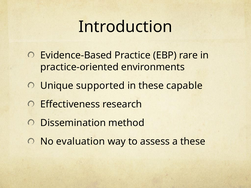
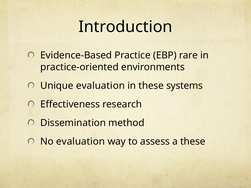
Unique supported: supported -> evaluation (100, 86)
capable: capable -> systems (185, 86)
